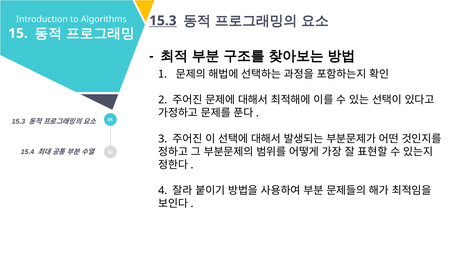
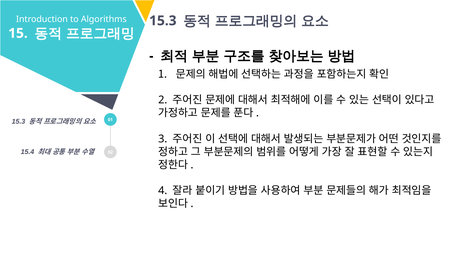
15.3 underline: present -> none (163, 21)
